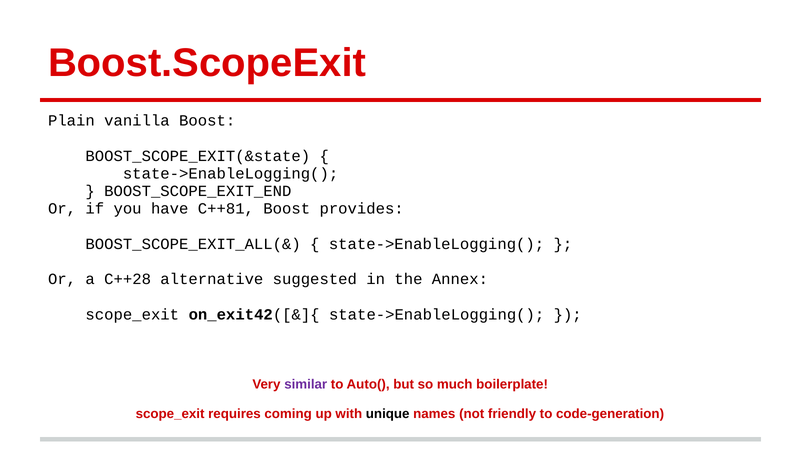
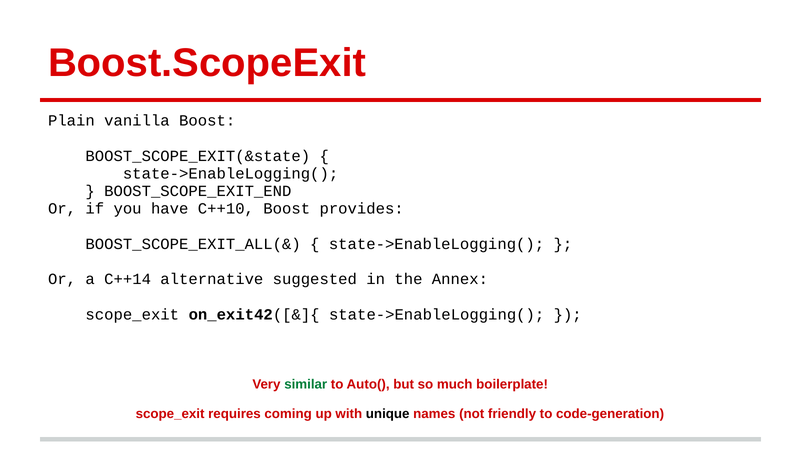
C++81: C++81 -> C++10 (226, 209)
C++28: C++28 -> C++14 (128, 280)
similar colour: purple -> green (306, 385)
